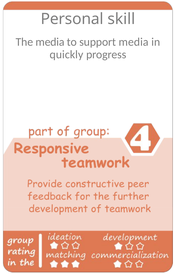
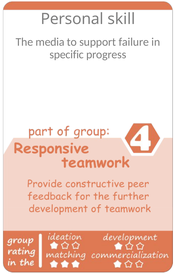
support media: media -> failure (134, 42)
quickly: quickly -> specific (67, 54)
